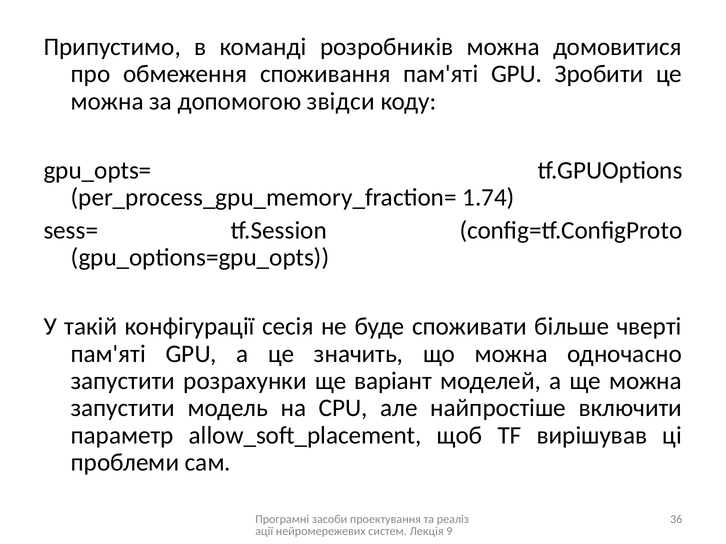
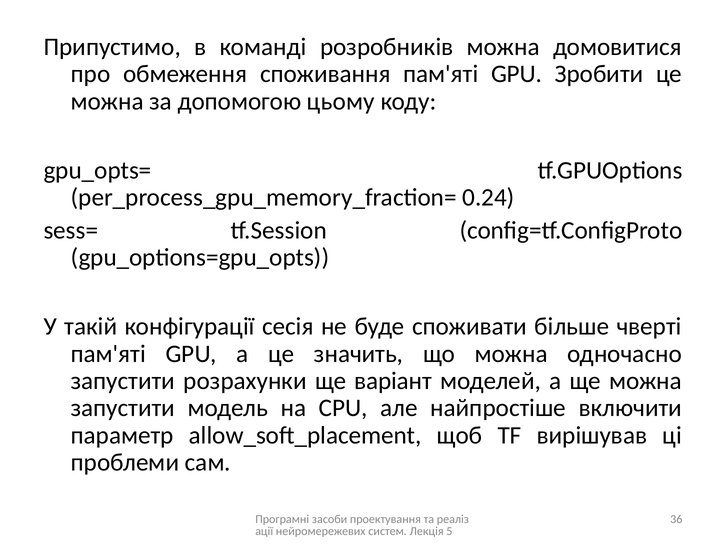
звідси: звідси -> цьому (341, 101)
1.74: 1.74 -> 0.24 (488, 198)
9: 9 -> 5 (449, 532)
